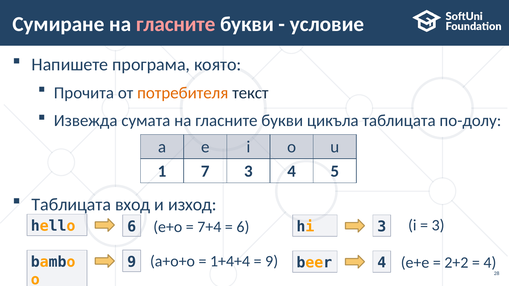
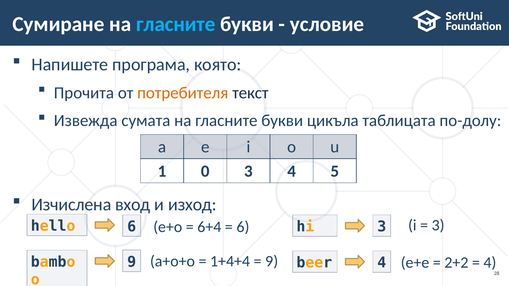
гласните colour: pink -> light blue (176, 24)
7: 7 -> 0 (205, 171)
Таблицата: Таблицата -> Изчислена (71, 205)
7+4: 7+4 -> 6+4 (209, 227)
